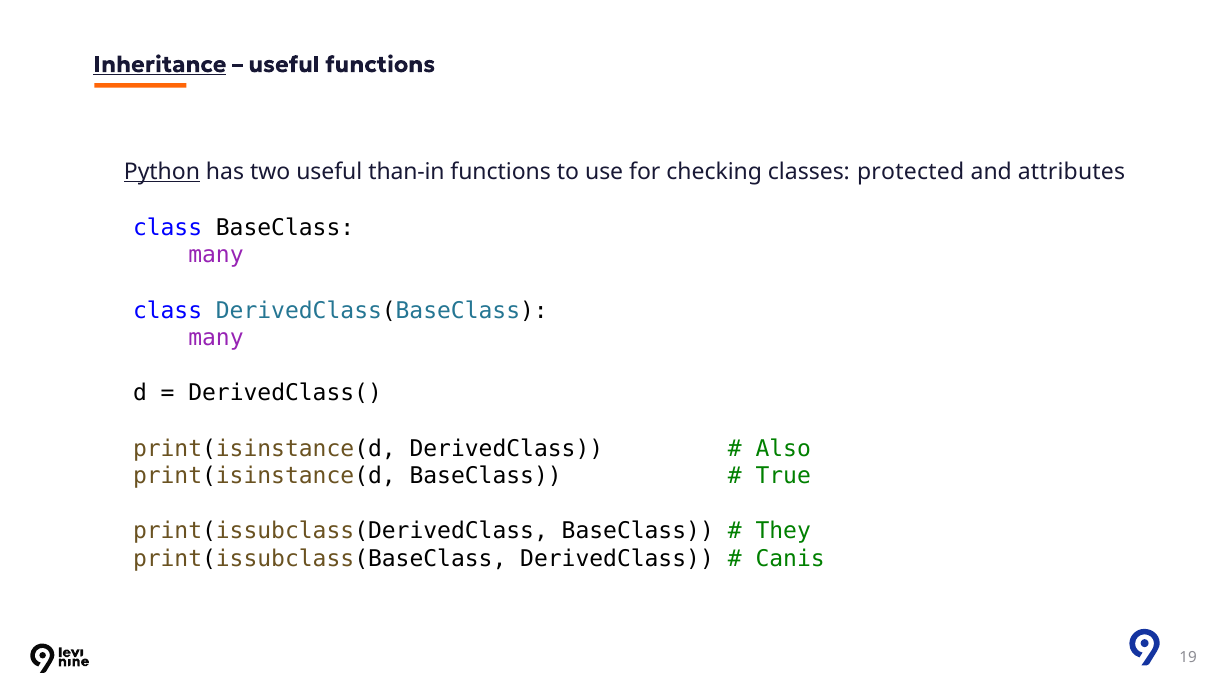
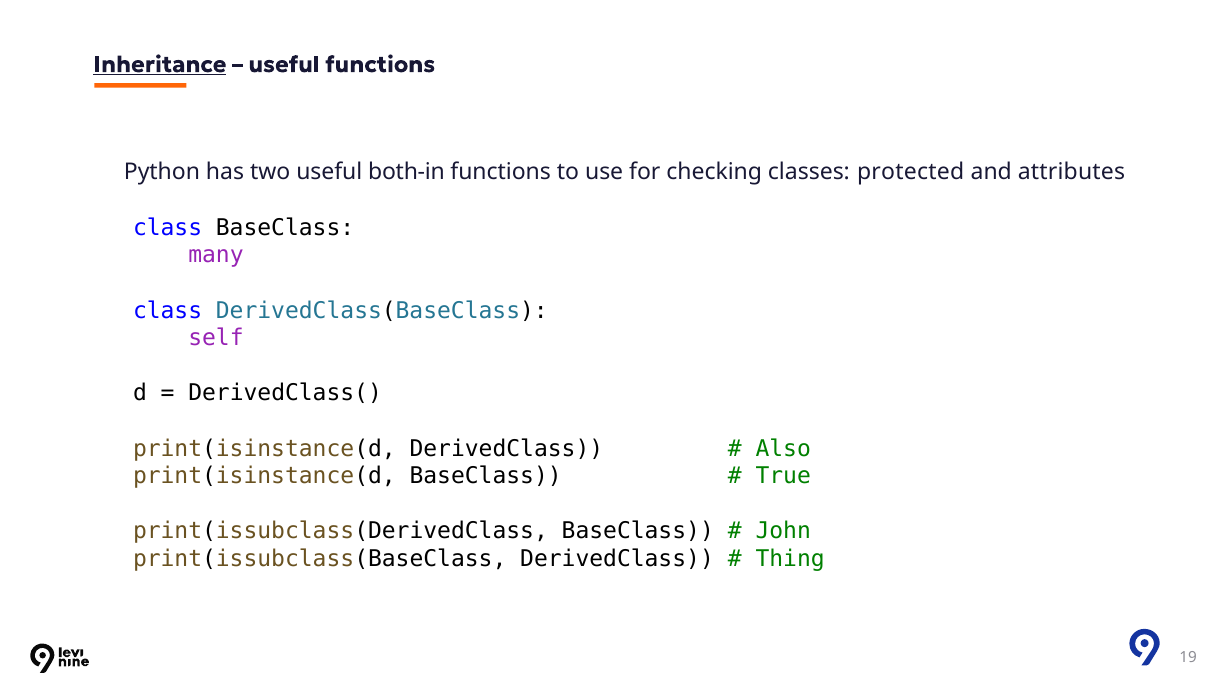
Python underline: present -> none (162, 172)
than-in: than-in -> both-in (406, 172)
many: many -> self (216, 338)
They: They -> John (783, 531)
Canis: Canis -> Thing (790, 559)
